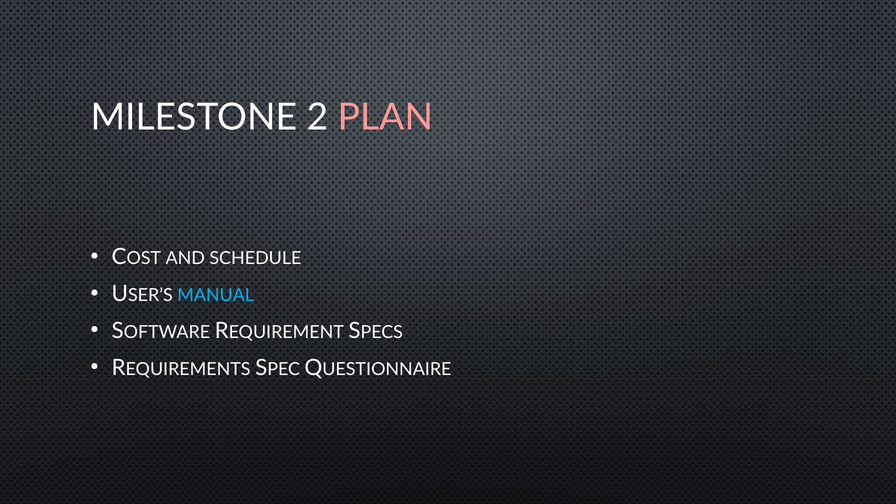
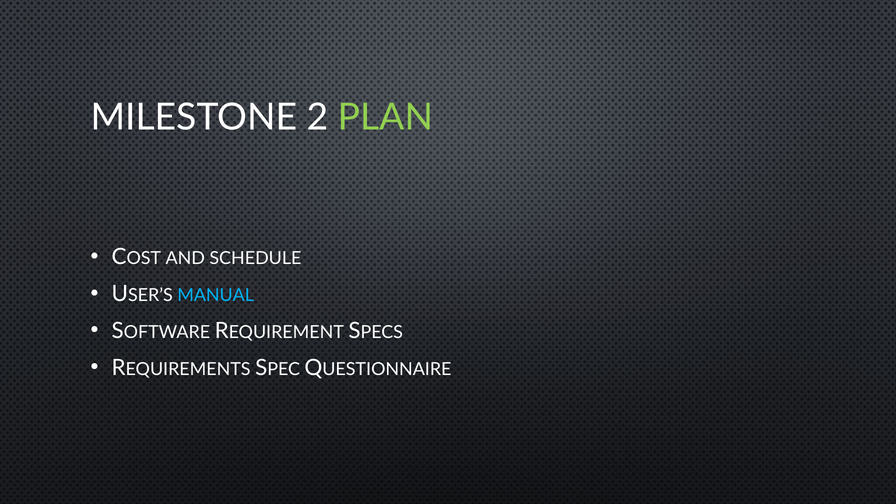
PLAN colour: pink -> light green (385, 117)
